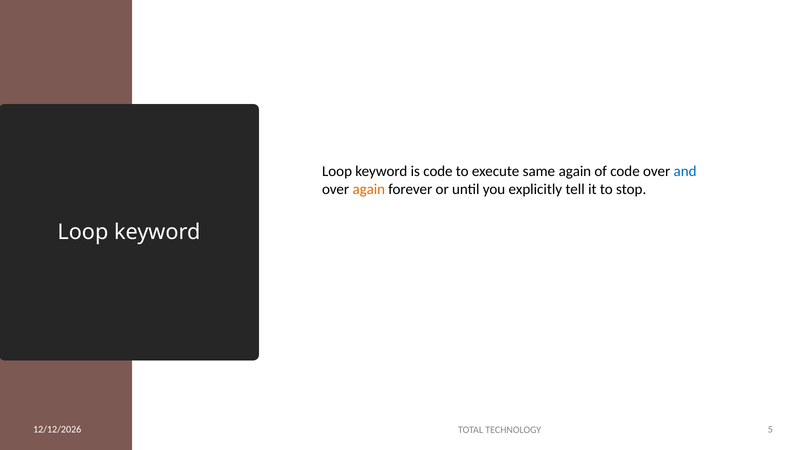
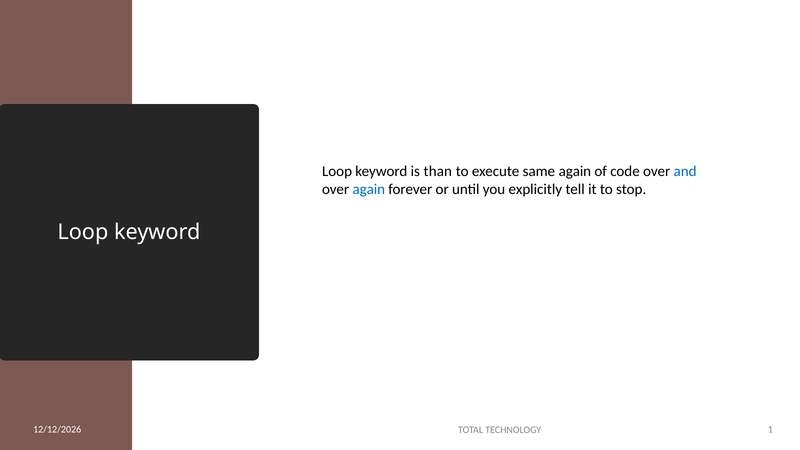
is code: code -> than (438, 171)
again colour: orange -> blue (369, 189)
5: 5 -> 1 (770, 430)
